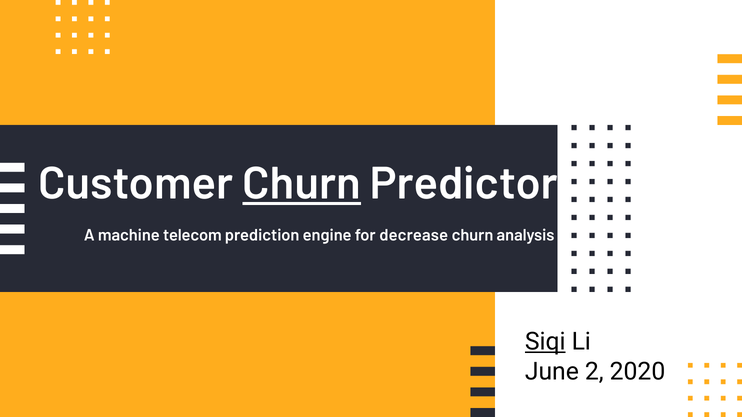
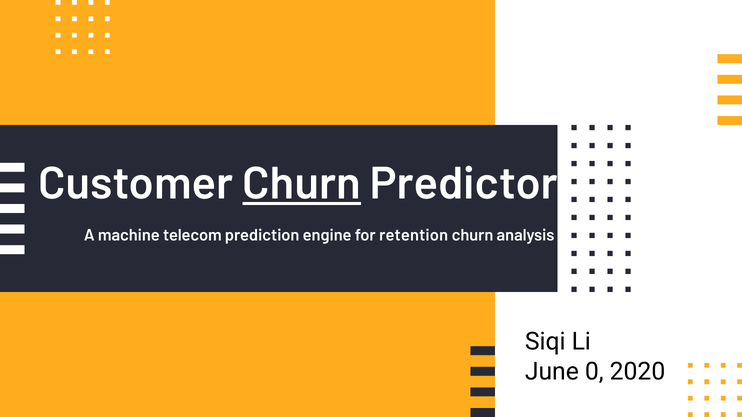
decrease: decrease -> retention (414, 236)
Siqi underline: present -> none (545, 342)
2: 2 -> 0 (594, 372)
